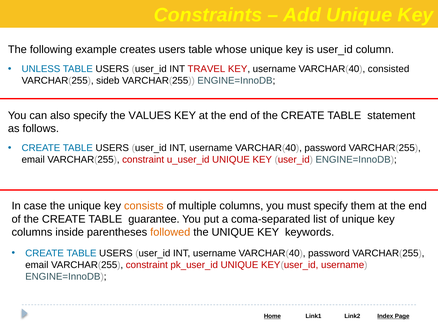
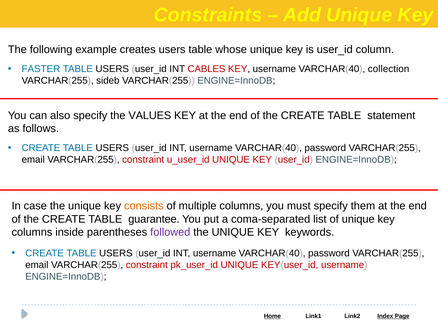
UNLESS: UNLESS -> FASTER (41, 69)
TRAVEL: TRAVEL -> CABLES (206, 69)
consisted: consisted -> collection (389, 69)
followed colour: orange -> purple (170, 232)
